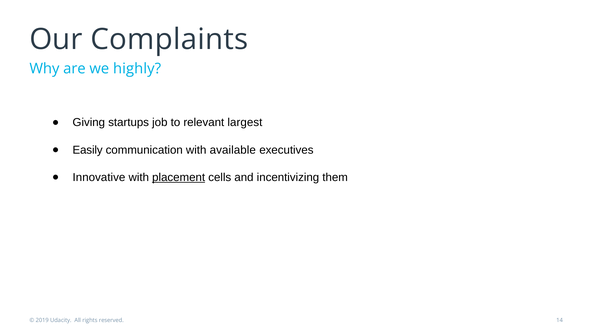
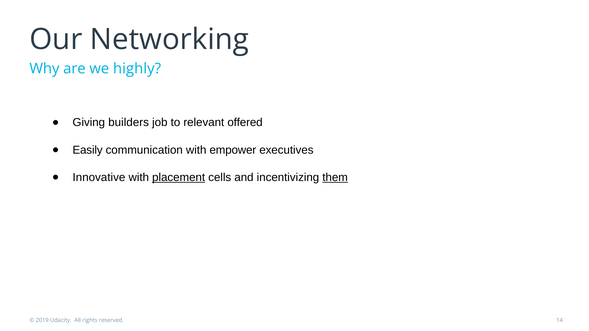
Complaints: Complaints -> Networking (169, 39)
startups: startups -> builders (129, 123)
largest: largest -> offered (245, 123)
available: available -> empower (233, 150)
them underline: none -> present (335, 178)
